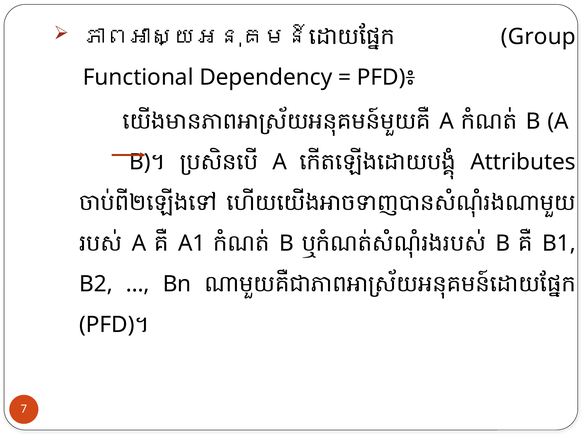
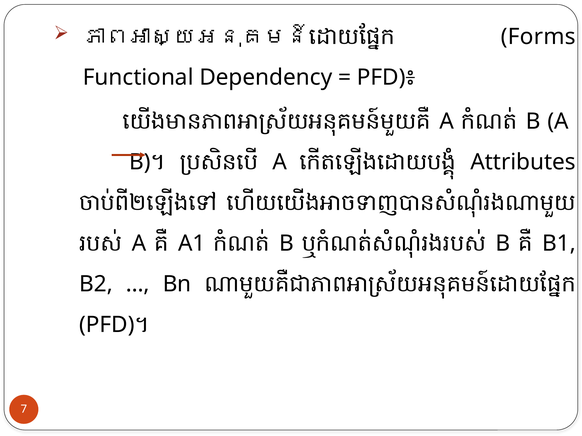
Group: Group -> Forms (538, 37)
